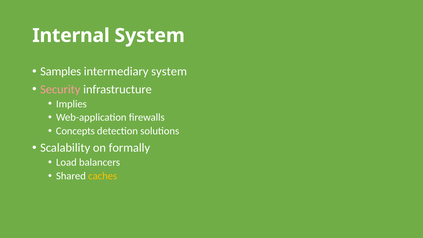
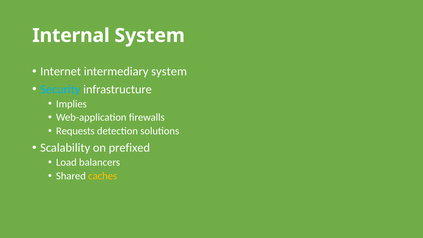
Samples: Samples -> Internet (61, 72)
Security colour: pink -> light blue (60, 89)
Concepts: Concepts -> Requests (75, 131)
formally: formally -> prefixed (129, 148)
